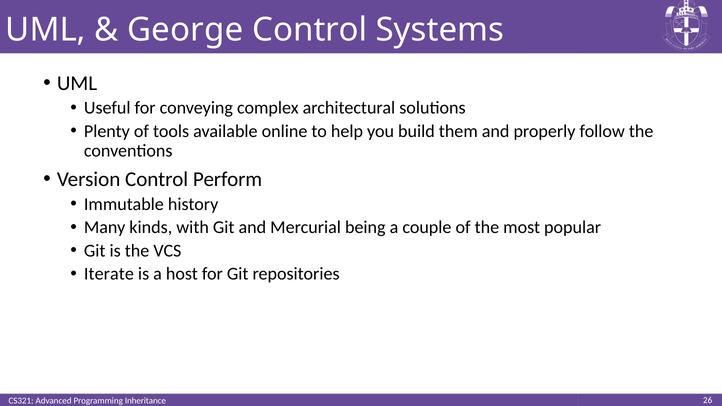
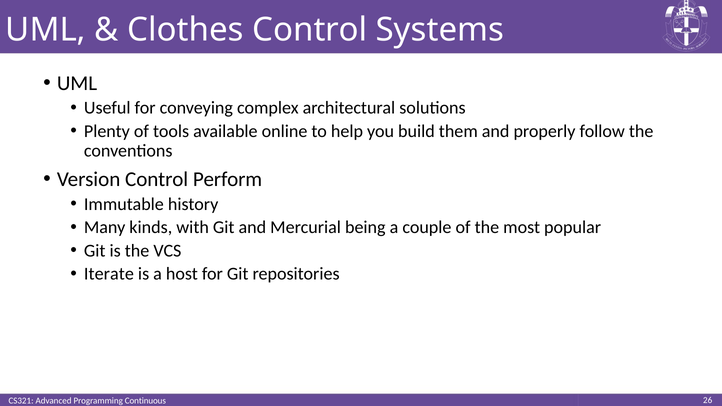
George: George -> Clothes (185, 30)
Inheritance: Inheritance -> Continuous (145, 401)
